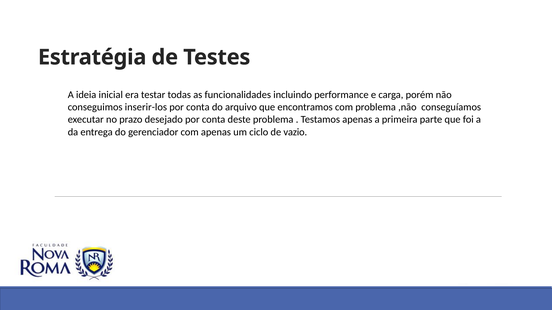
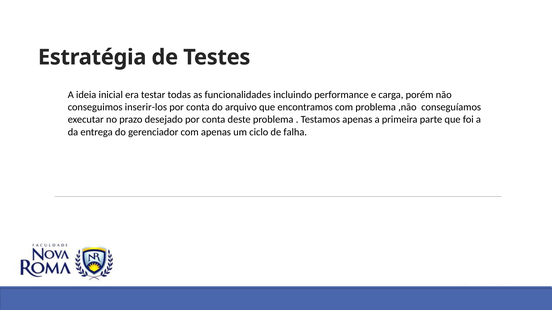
vazio: vazio -> falha (295, 132)
